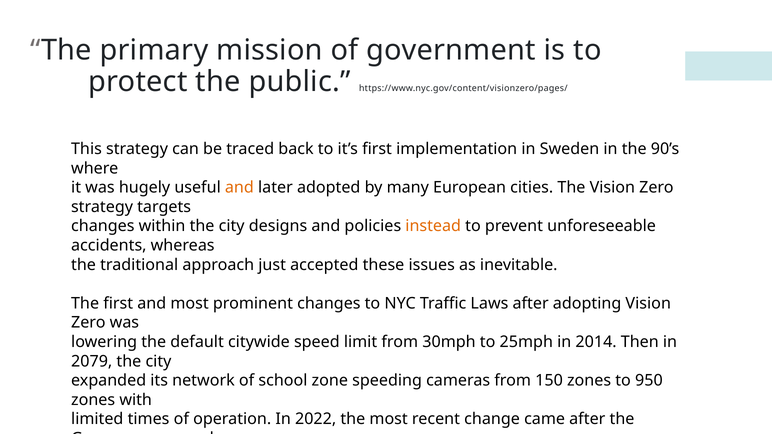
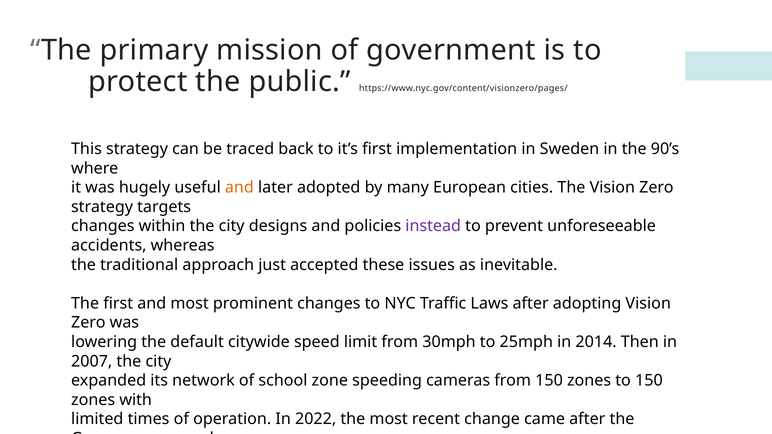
instead colour: orange -> purple (433, 226)
2079: 2079 -> 2007 (92, 361)
to 950: 950 -> 150 (649, 381)
